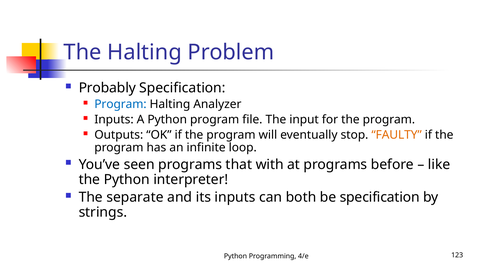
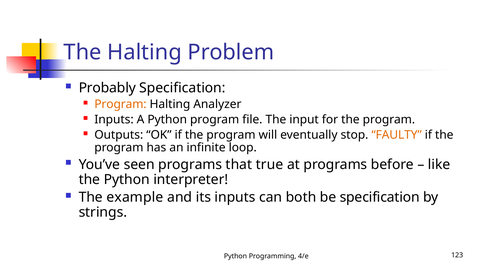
Program colour: blue -> orange (120, 105)
with: with -> true (270, 165)
separate: separate -> example (135, 197)
